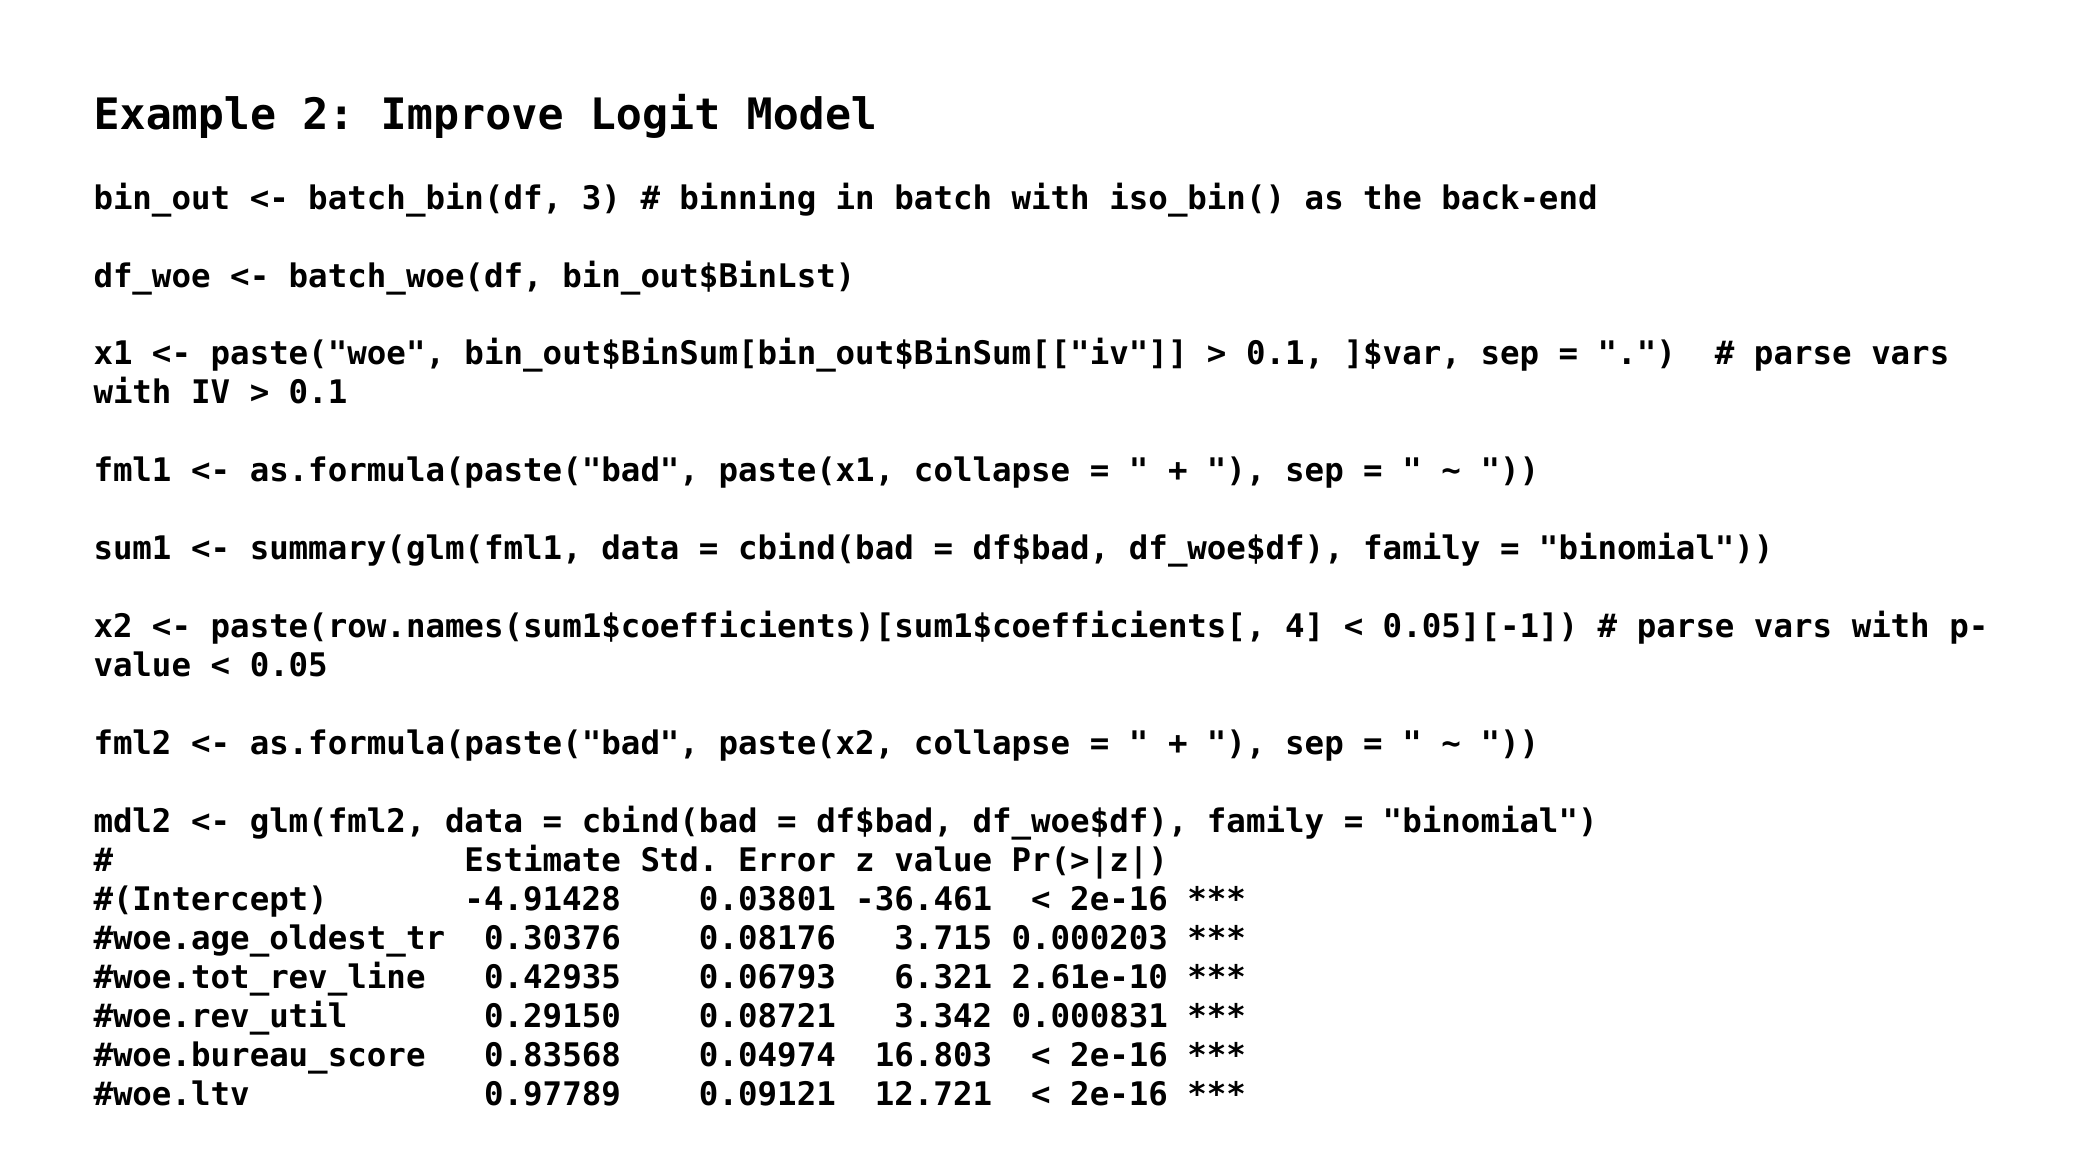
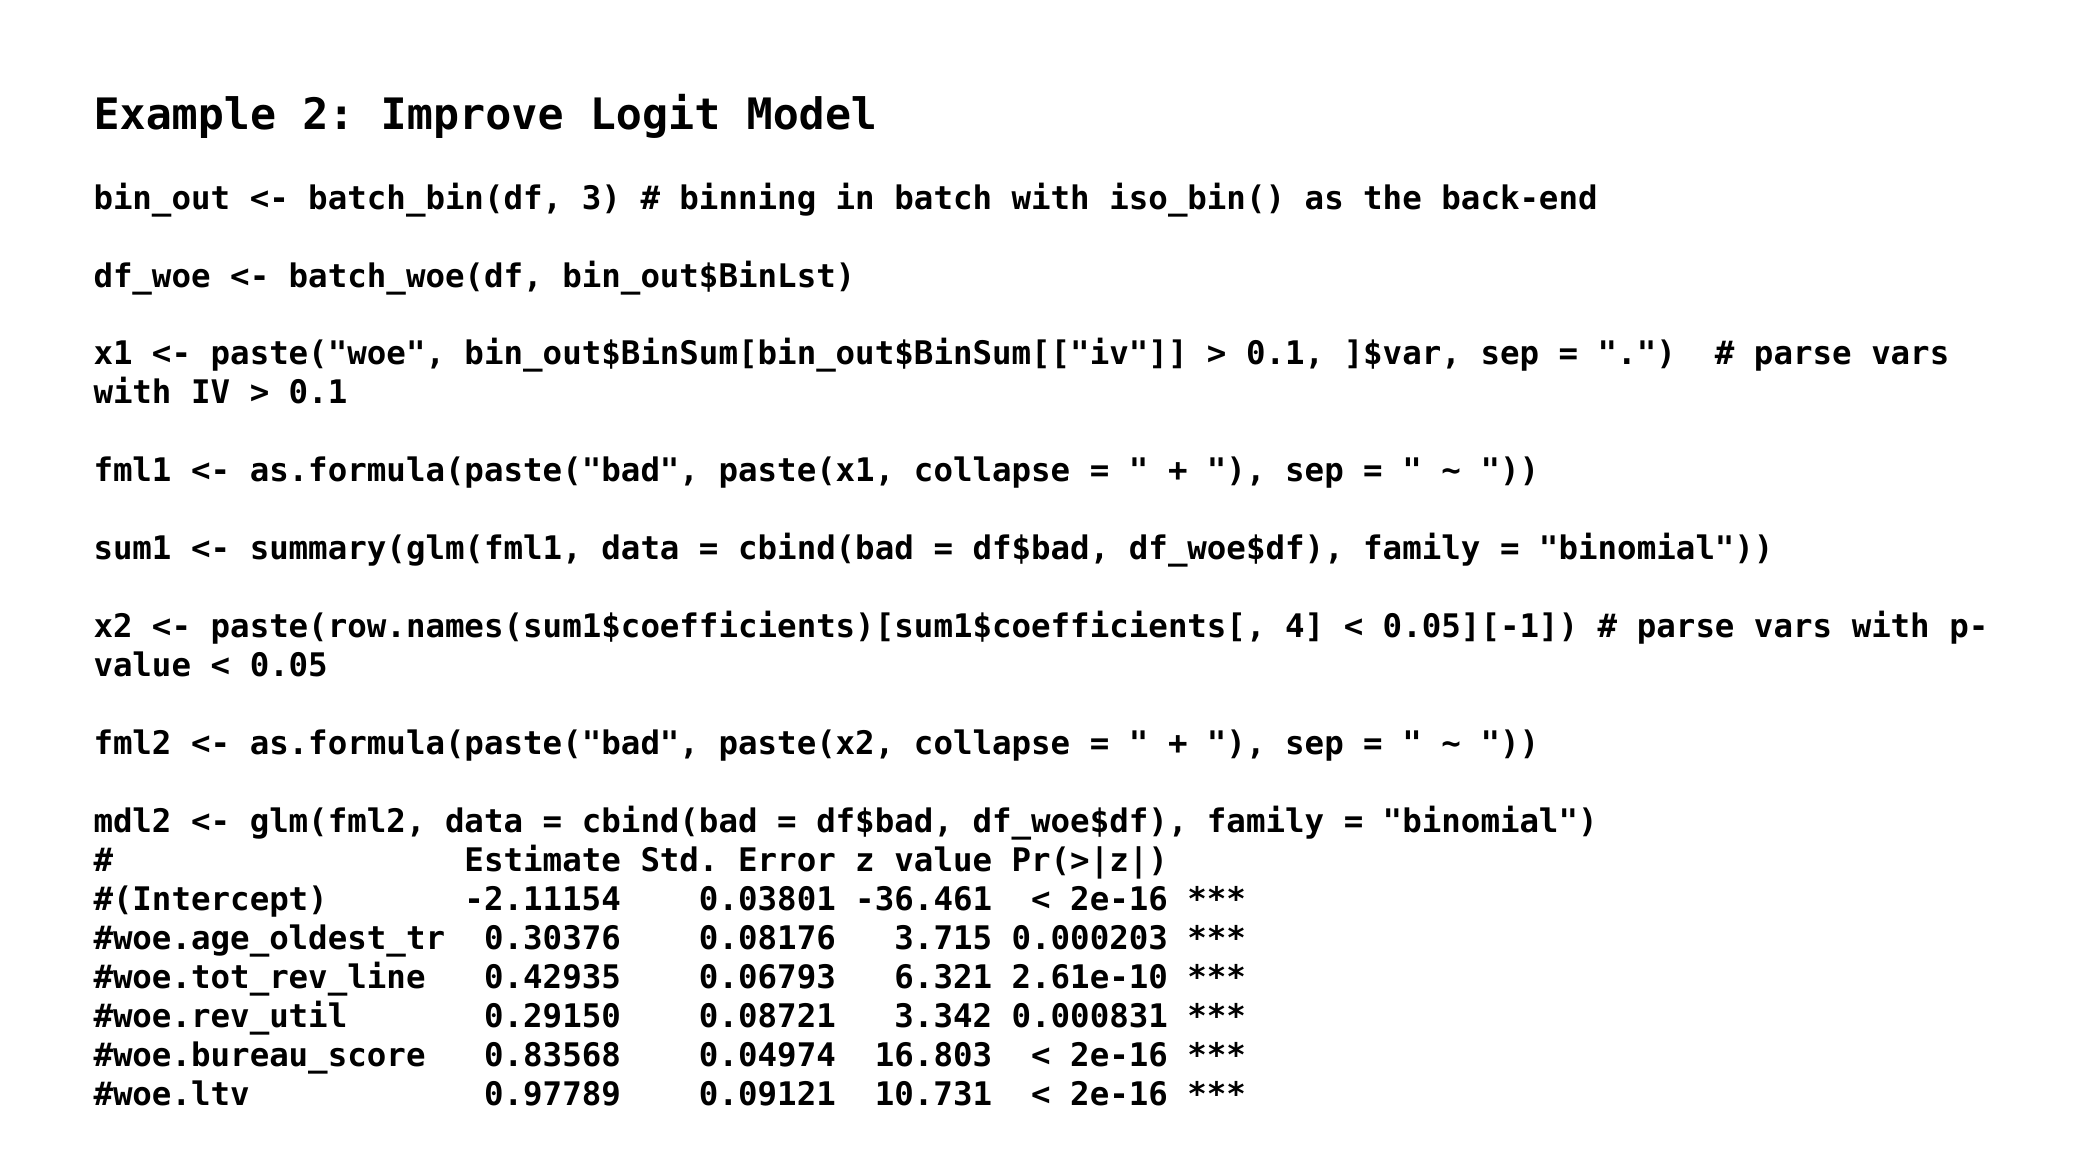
-4.91428: -4.91428 -> -2.11154 (543, 900)
12.721: 12.721 -> 10.731 (933, 1095)
